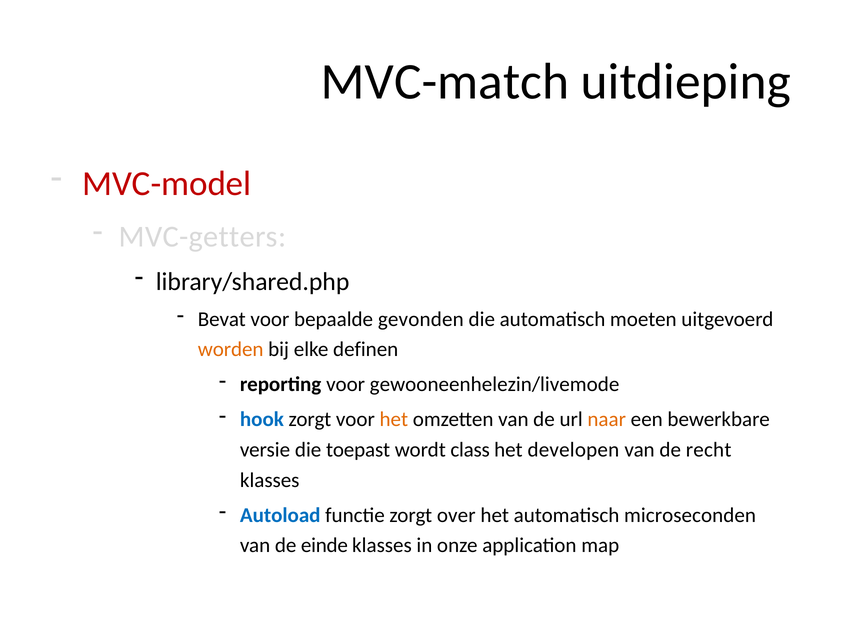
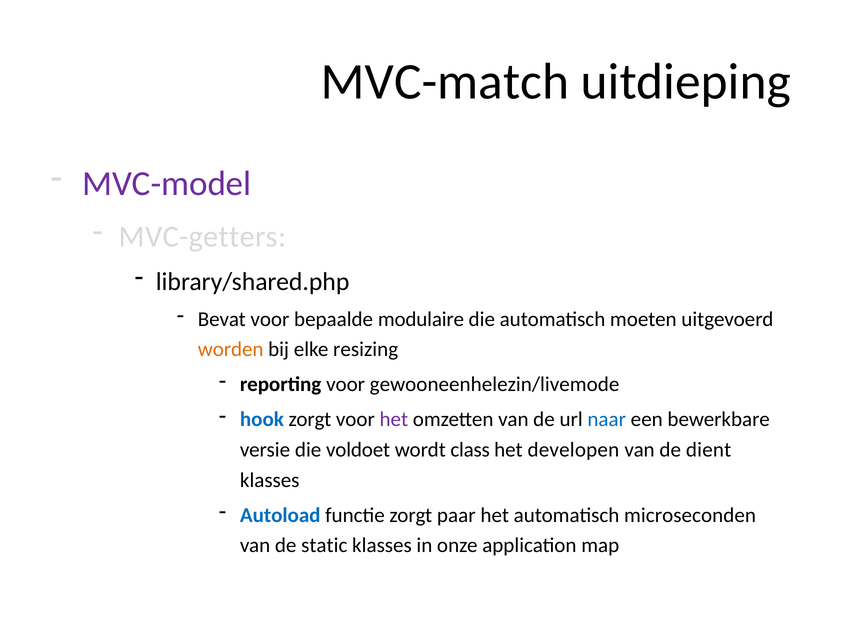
MVC-model colour: red -> purple (167, 183)
gevonden: gevonden -> modulaire (421, 319)
definen: definen -> resizing (366, 349)
het colour: orange -> purple (394, 419)
naar colour: orange -> blue (607, 419)
toepast: toepast -> voldoet (358, 449)
recht: recht -> dient (709, 449)
over: over -> paar (456, 515)
einde: einde -> static (324, 545)
